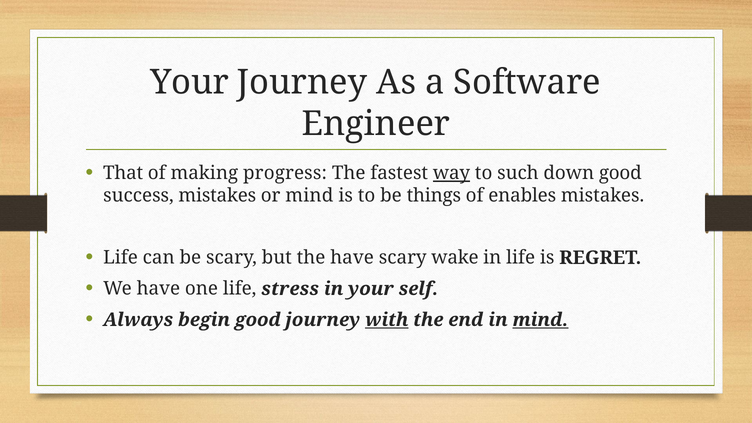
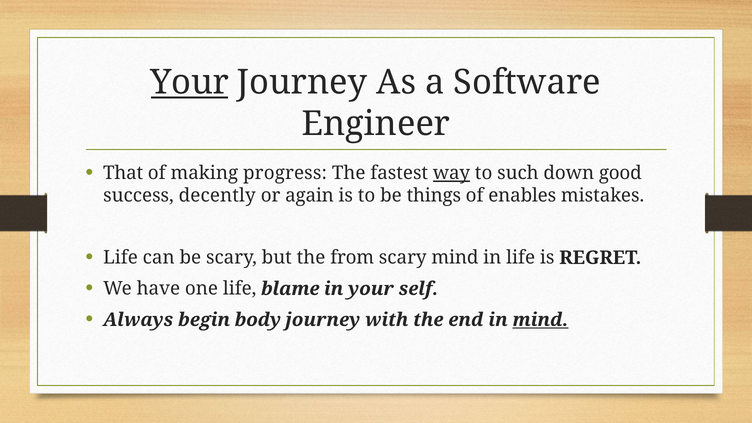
Your underline: none -> present (190, 83)
success mistakes: mistakes -> decently (217, 196)
or mind: mind -> again (310, 196)
the have: have -> from (352, 258)
scary wake: wake -> mind (455, 258)
stress: stress -> blame (290, 289)
begin good: good -> body (258, 320)
with underline: present -> none (387, 320)
